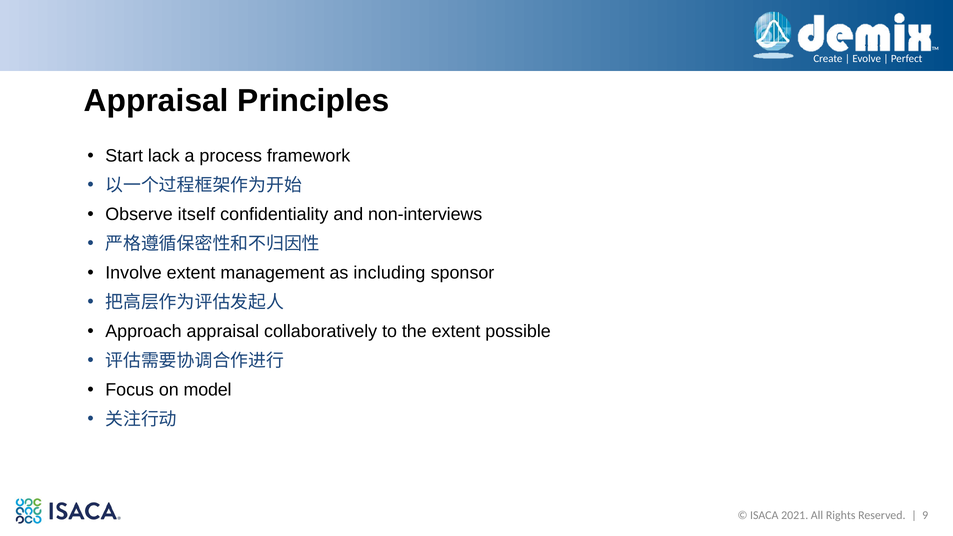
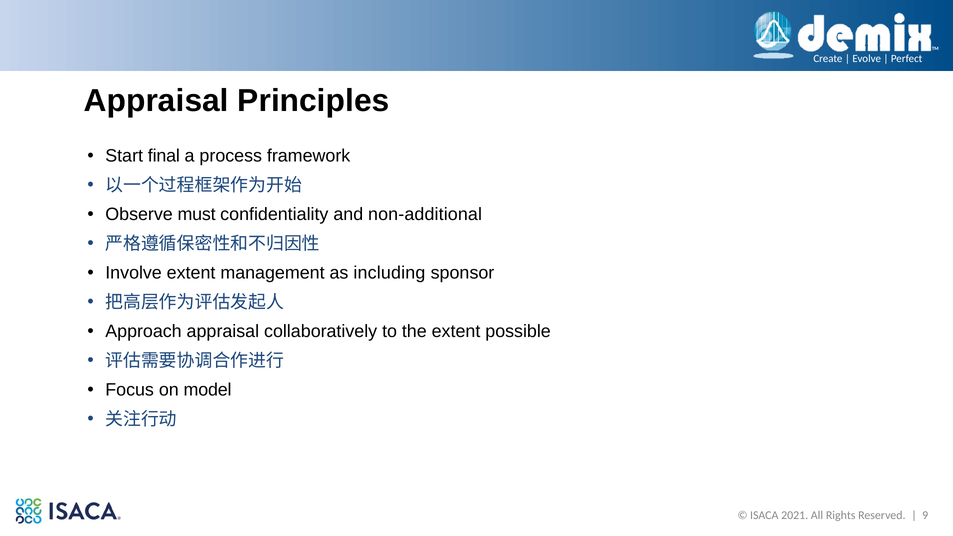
lack: lack -> final (164, 156)
itself: itself -> must (197, 215)
non-interviews: non-interviews -> non-additional (425, 215)
